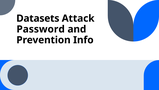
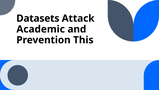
Password: Password -> Academic (41, 29)
Info: Info -> This (83, 40)
